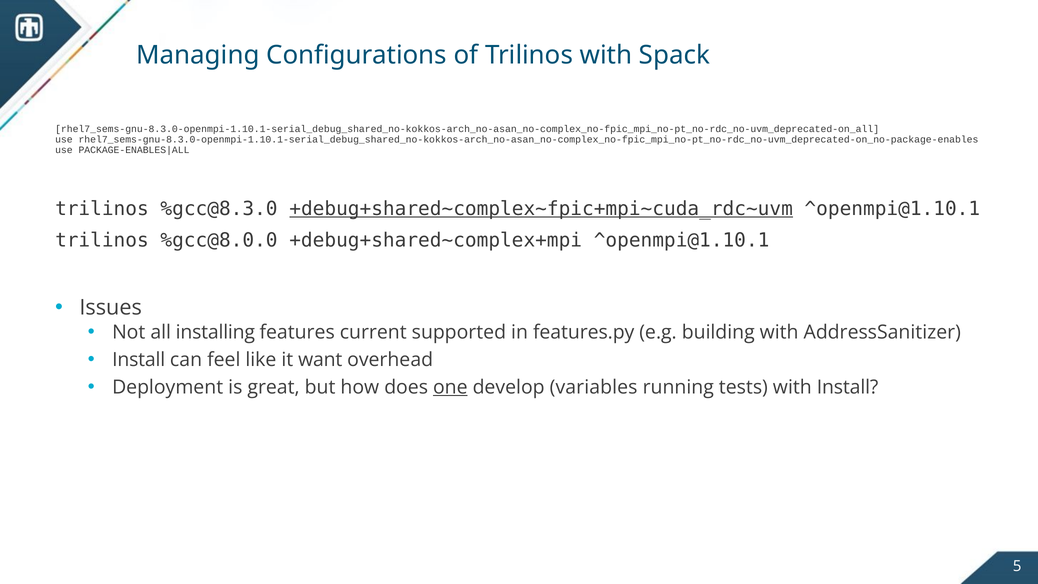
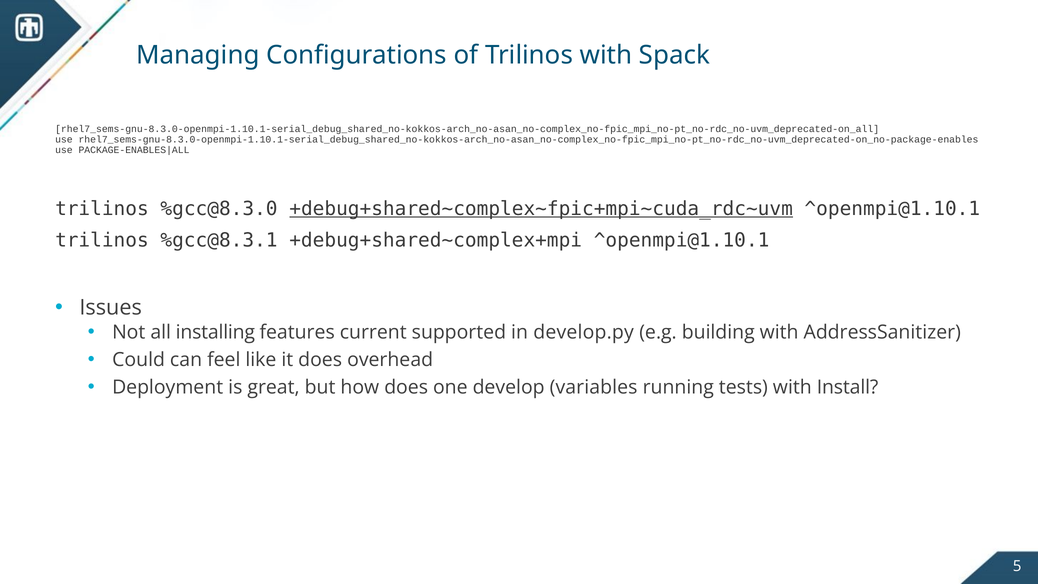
%gcc@8.0.0: %gcc@8.0.0 -> %gcc@8.3.1 (219, 240)
features.py: features.py -> develop.py (584, 332)
Install: Install -> Could (139, 360)
it want: want -> does (320, 360)
one underline: present -> none (450, 387)
